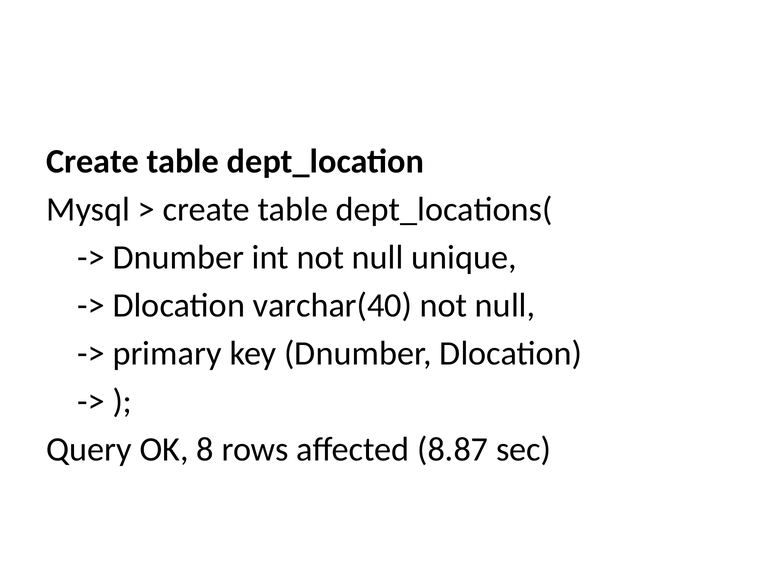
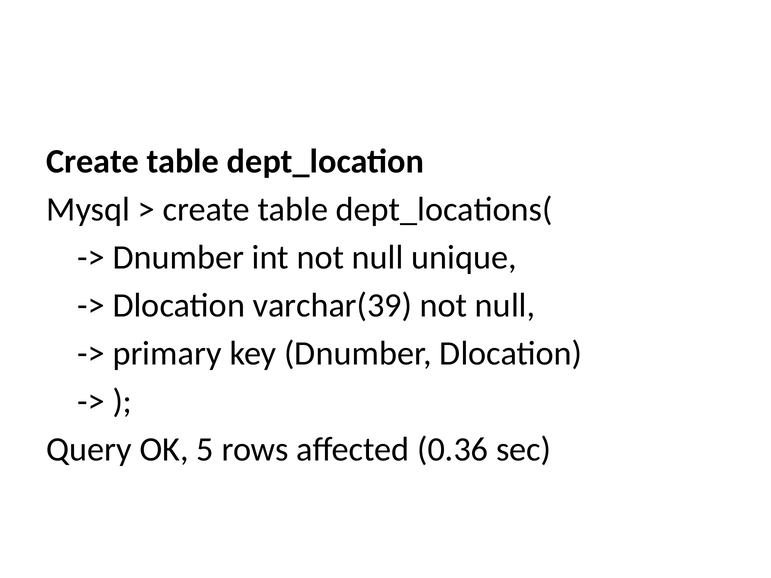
varchar(40: varchar(40 -> varchar(39 (332, 306)
8: 8 -> 5 (205, 450)
8.87: 8.87 -> 0.36 (453, 450)
